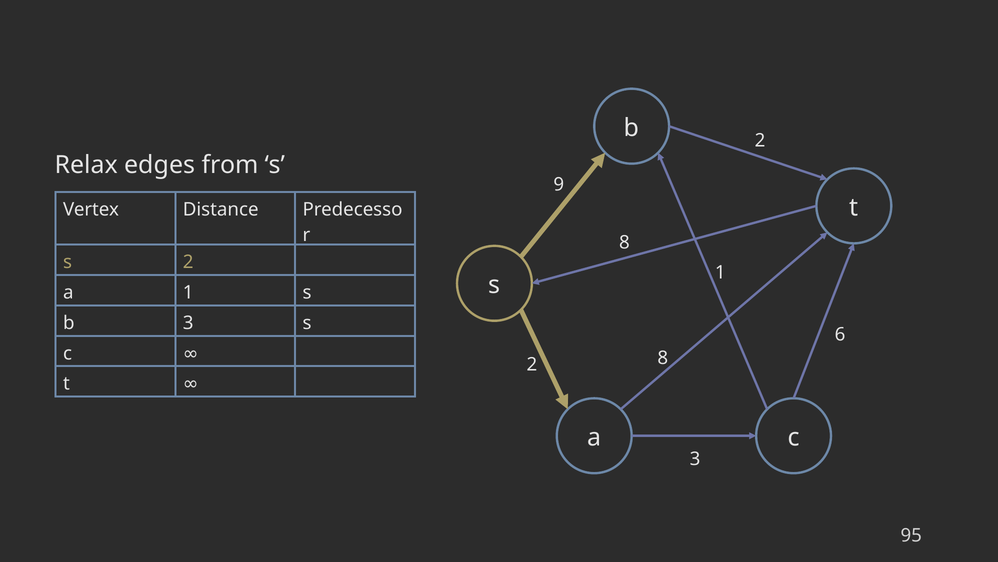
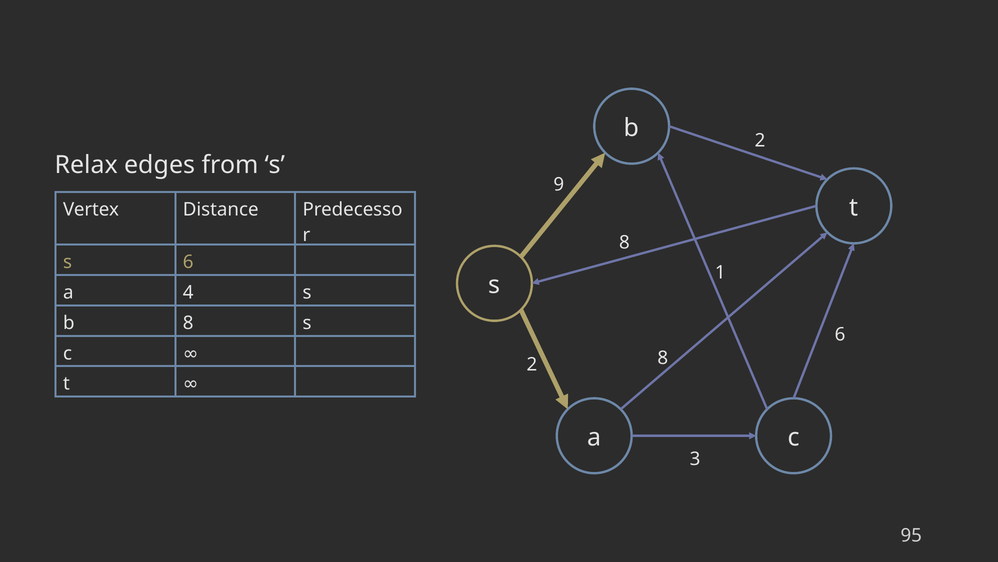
s 2: 2 -> 6 (188, 262)
a 1: 1 -> 4 (188, 292)
b 3: 3 -> 8 (188, 323)
